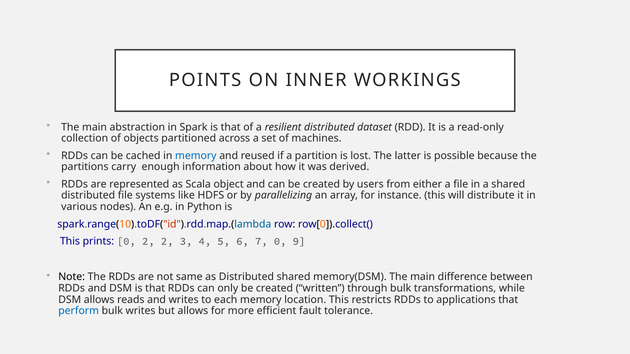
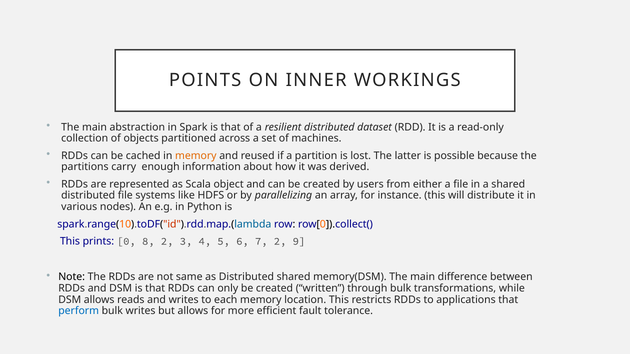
memory colour: blue -> orange (196, 156)
0 2: 2 -> 8 (148, 242)
7 0: 0 -> 2 (280, 242)
